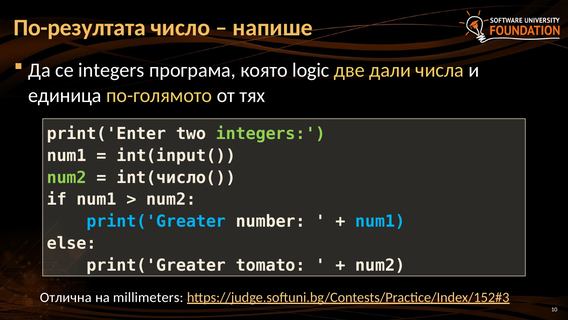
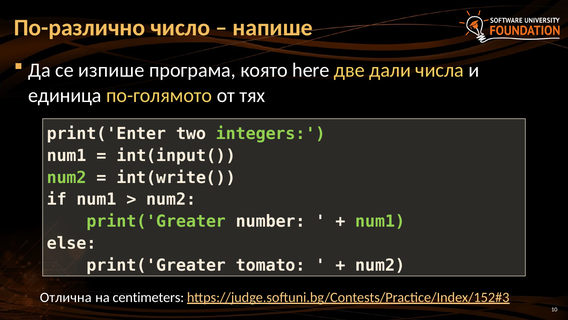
По-резултата: По-резултата -> По-различно (79, 28)
се integers: integers -> изпише (111, 70)
logic: logic -> here (311, 70)
int(число(: int(число( -> int(write( (176, 177)
print('Greater colour: light blue -> light green (156, 221)
num1 colour: light blue -> light green (380, 221)
millimeters: millimeters -> centimeters (148, 297)
